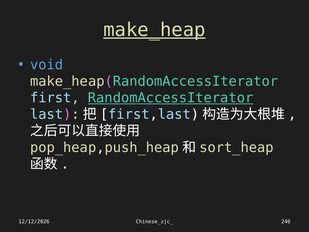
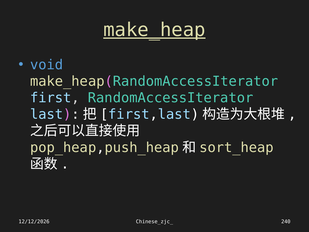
RandomAccessIterator underline: present -> none (171, 98)
